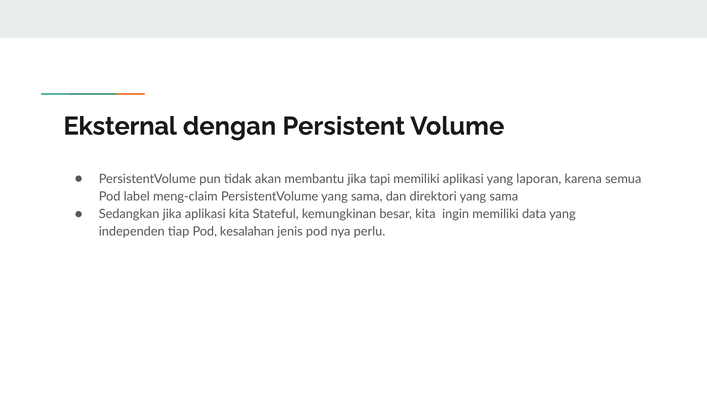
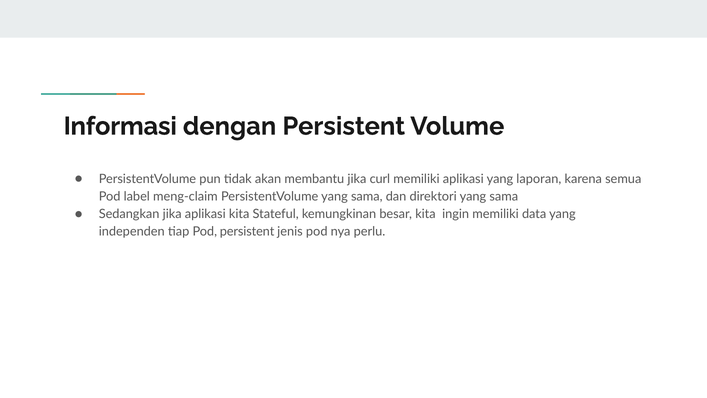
Eksternal: Eksternal -> Informasi (120, 126)
tapi: tapi -> curl (380, 179)
Pod kesalahan: kesalahan -> persistent (247, 232)
